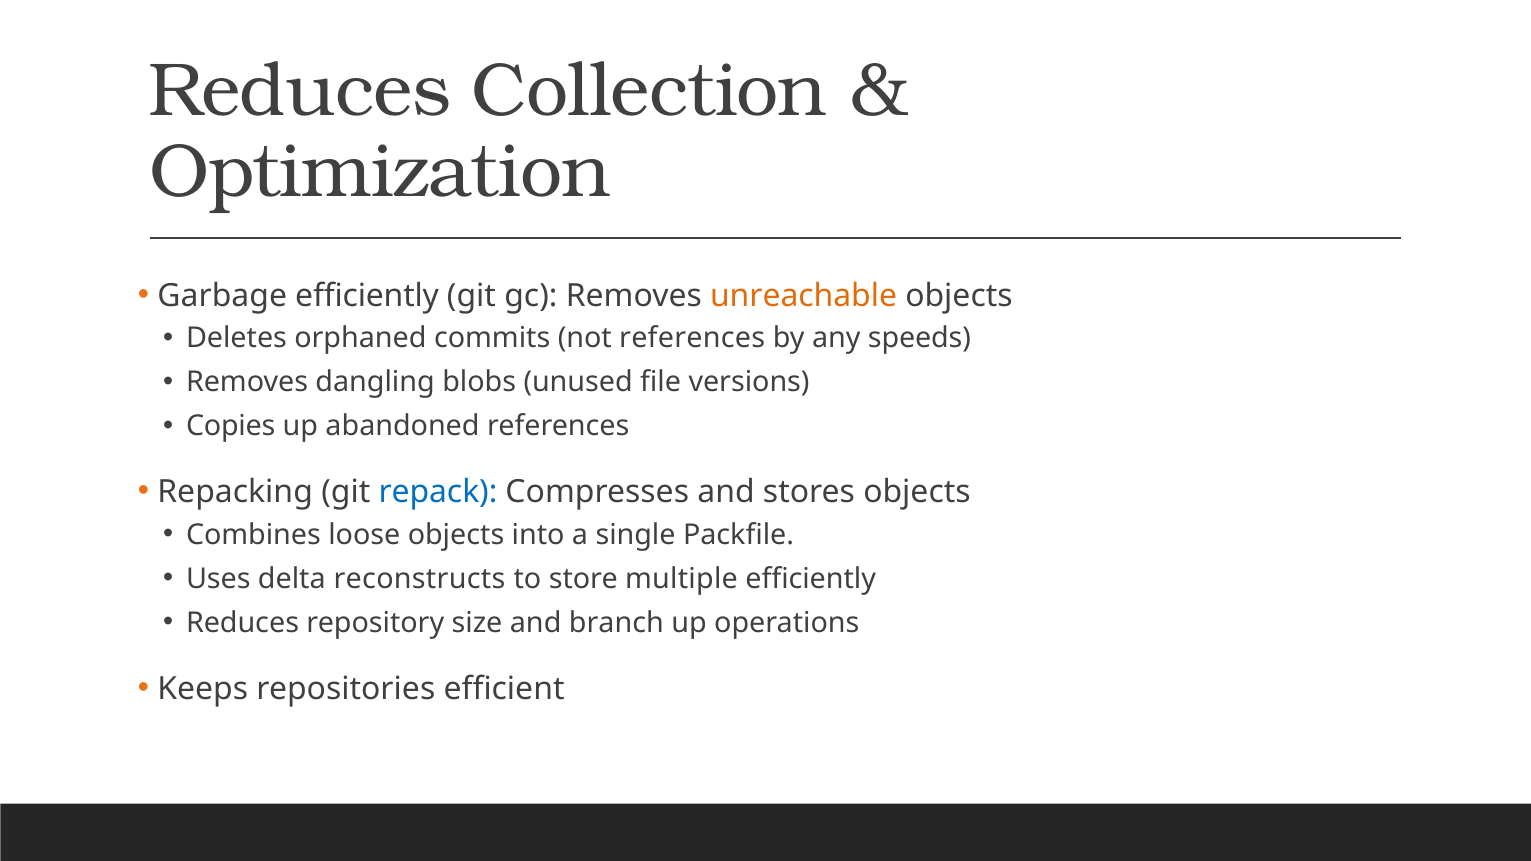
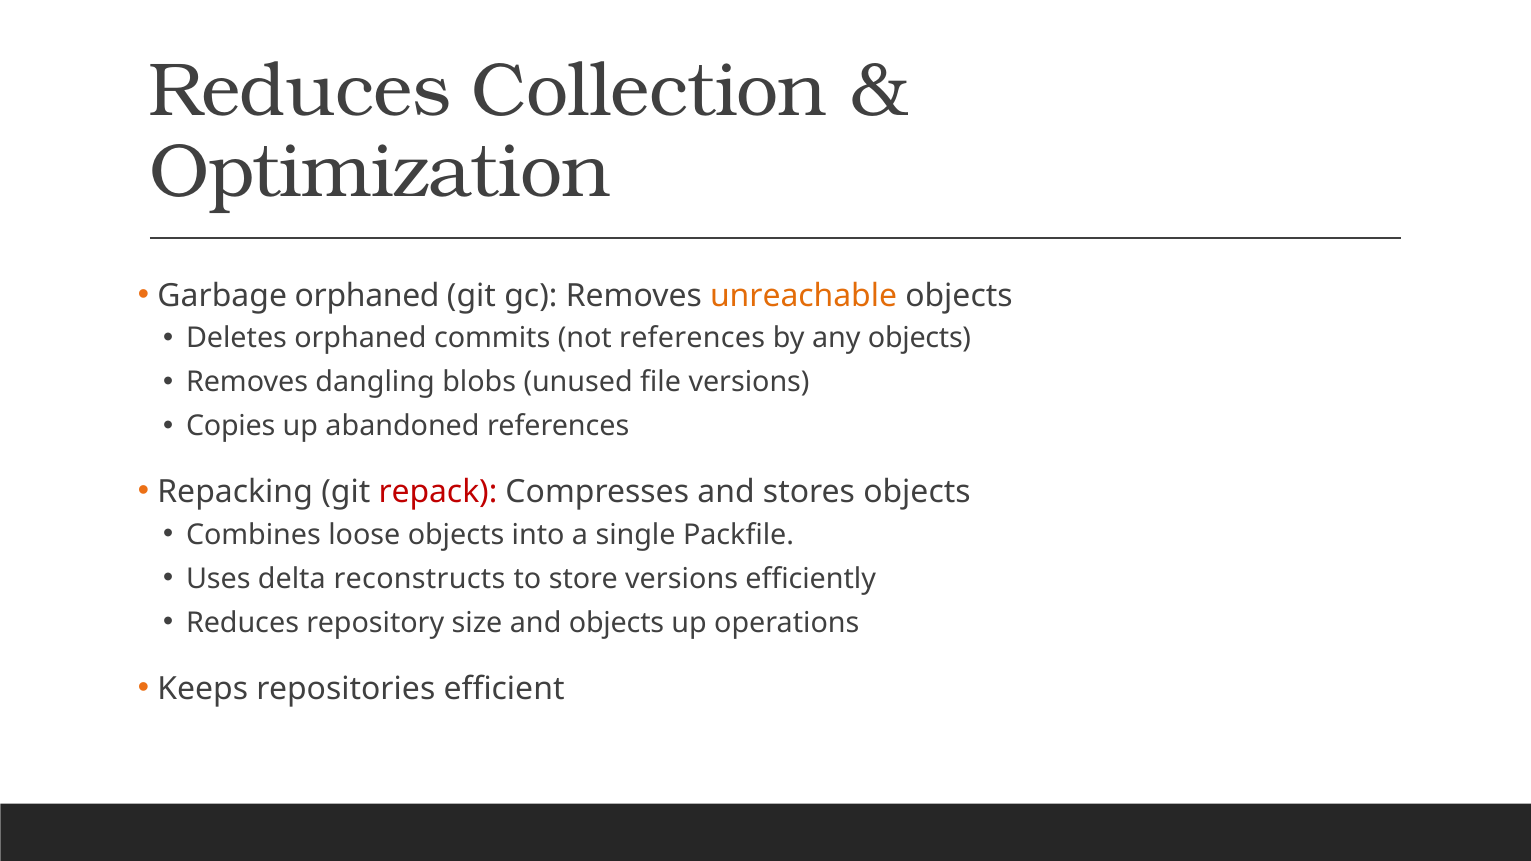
Garbage efficiently: efficiently -> orphaned (367, 296)
any speeds: speeds -> objects (920, 338)
repack colour: blue -> red (438, 492)
store multiple: multiple -> versions (682, 579)
and branch: branch -> objects (617, 623)
